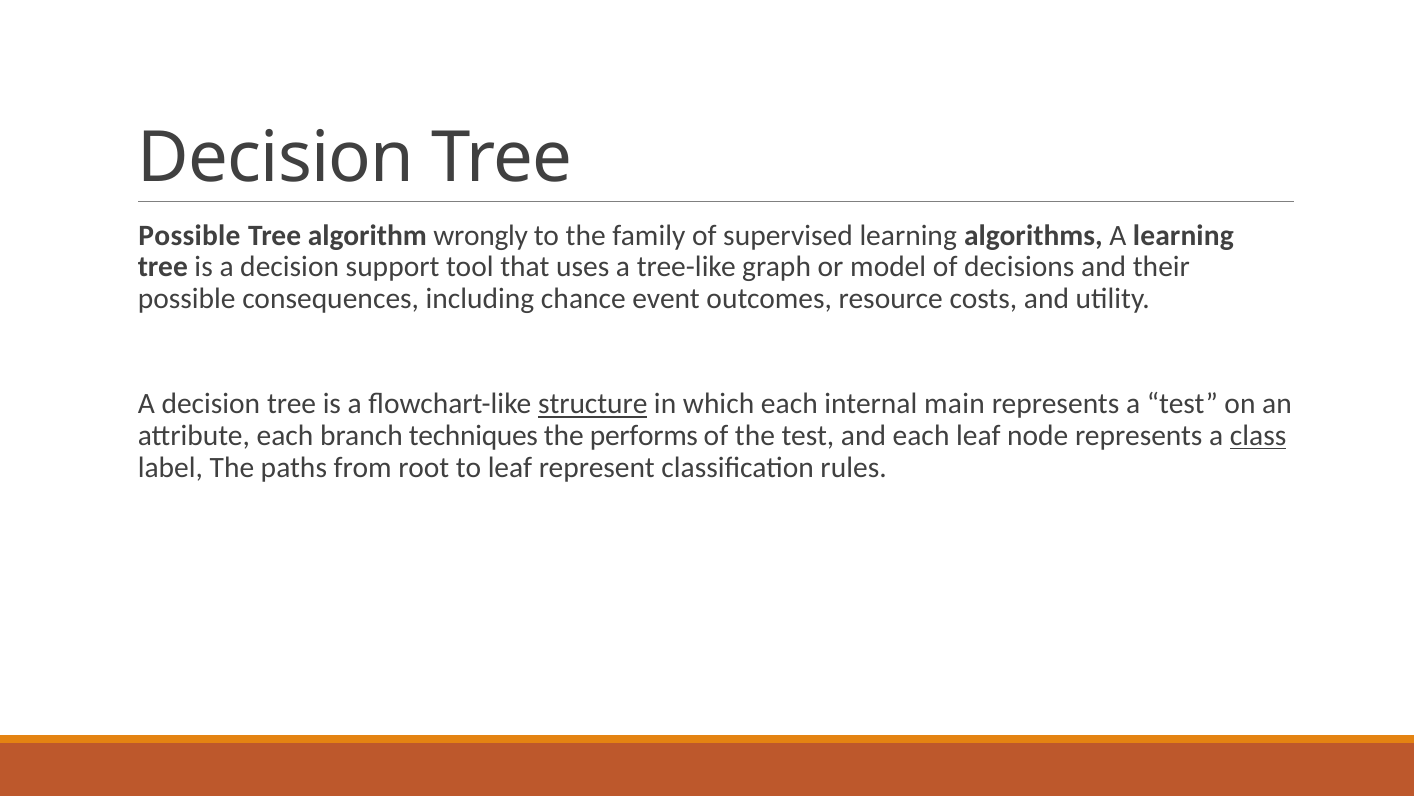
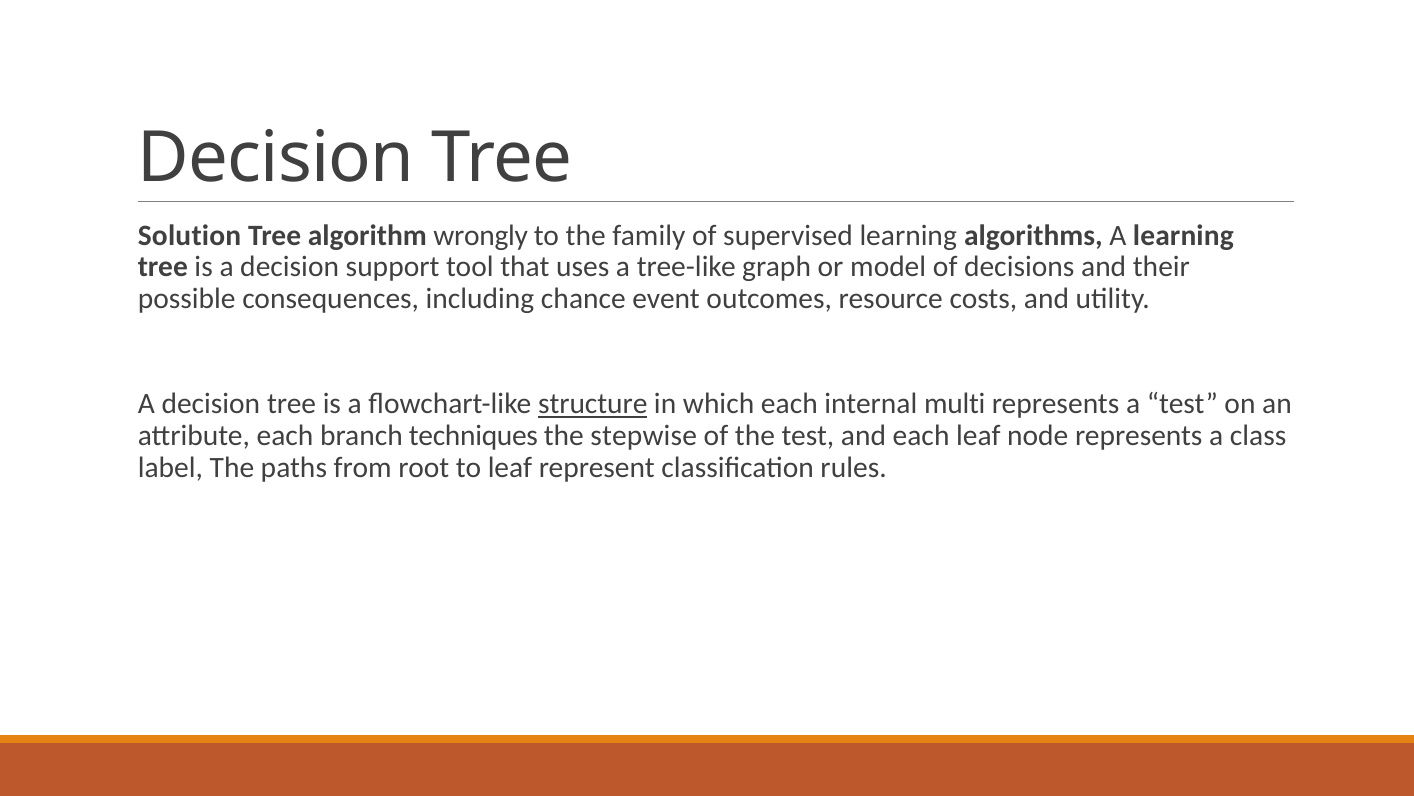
Possible: Possible -> Solution (190, 235)
main: main -> multi (955, 404)
performs: performs -> stepwise (644, 435)
class underline: present -> none (1258, 435)
